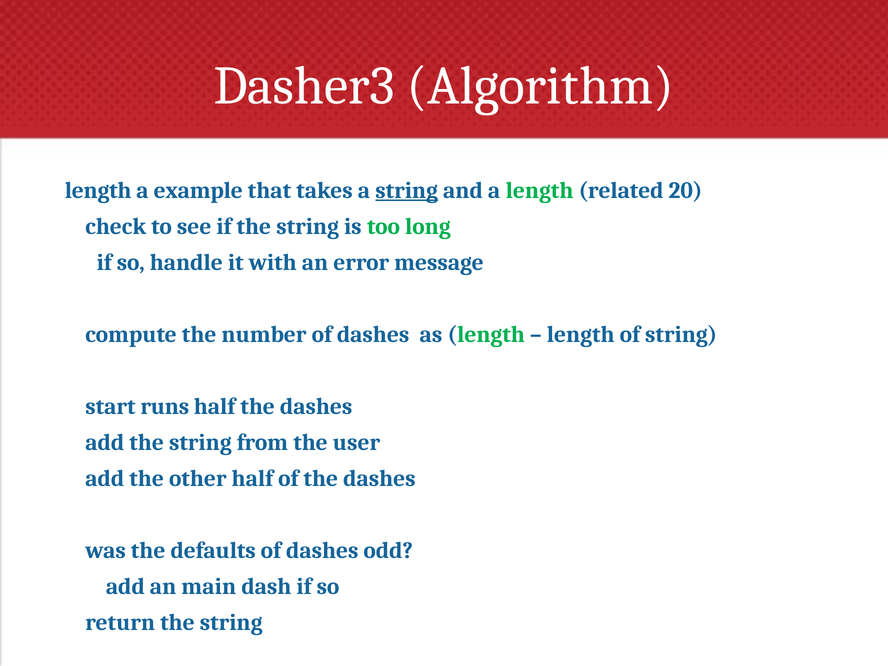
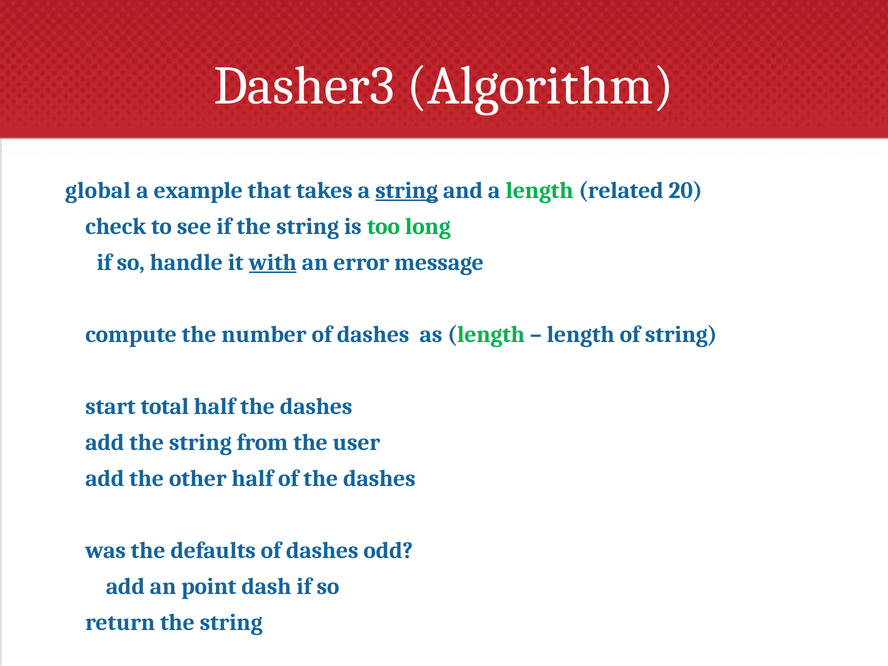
length: length -> global (98, 190)
with underline: none -> present (273, 262)
runs: runs -> total (165, 406)
main: main -> point (209, 586)
